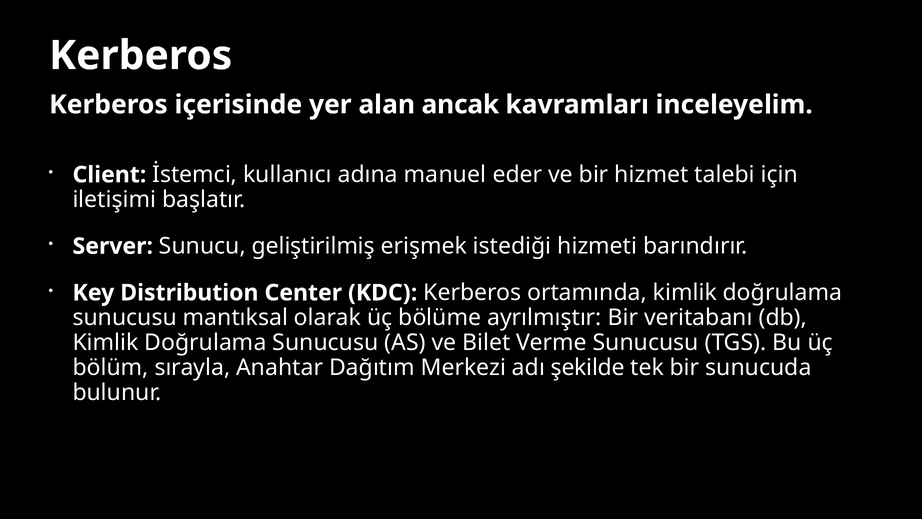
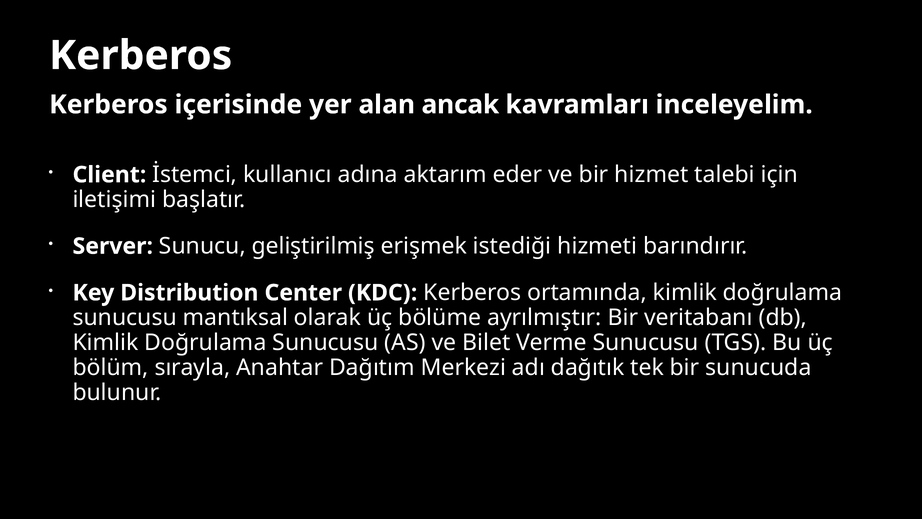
manuel: manuel -> aktarım (445, 175)
şekilde: şekilde -> dağıtık (588, 367)
